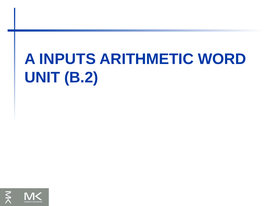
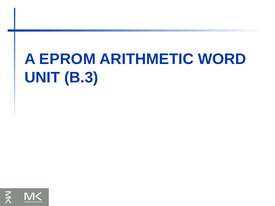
INPUTS: INPUTS -> EPROM (67, 59)
B.2: B.2 -> B.3 (81, 78)
